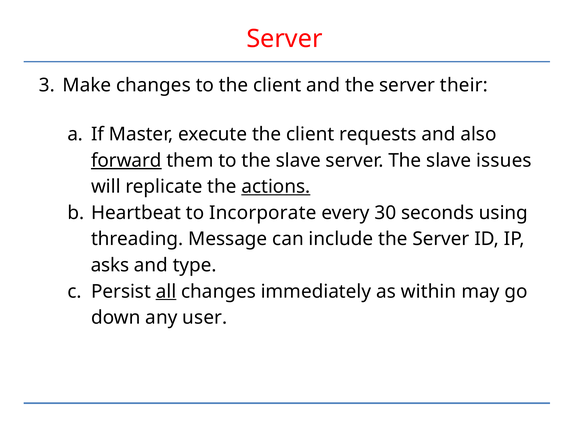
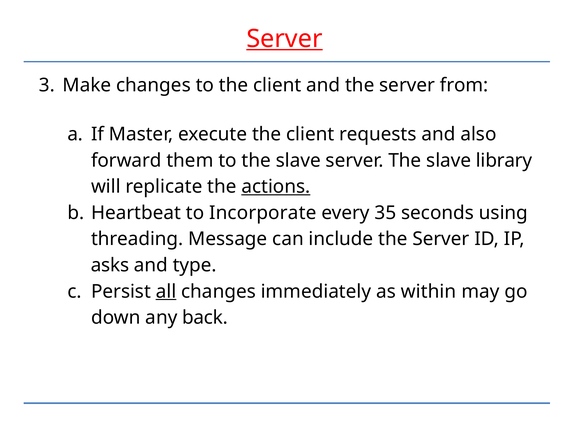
Server underline: none -> present (284, 39)
their: their -> from (464, 85)
forward underline: present -> none (126, 160)
issues: issues -> library (504, 160)
30: 30 -> 35 (385, 213)
user: user -> back (205, 317)
